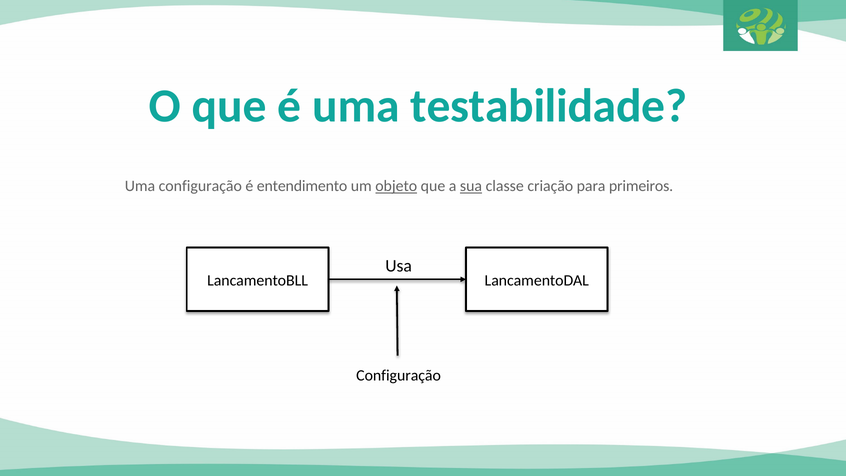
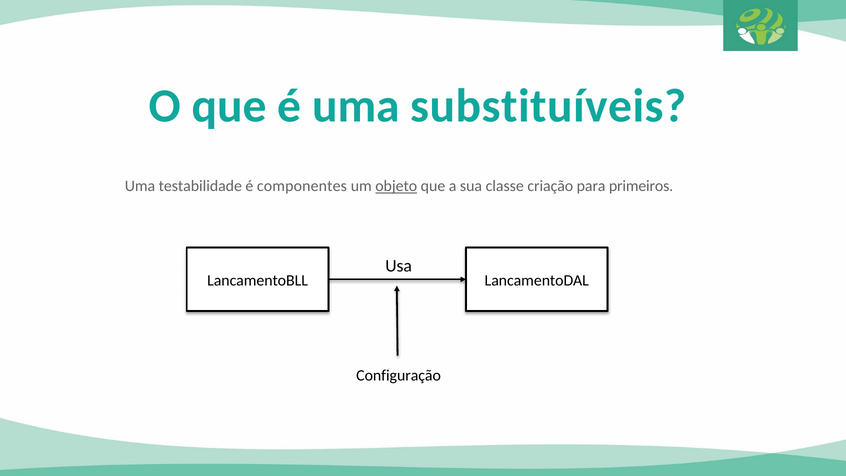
testabilidade: testabilidade -> substituíveis (548, 106)
Uma configuração: configuração -> testabilidade (200, 186)
entendimento: entendimento -> componentes (302, 186)
sua underline: present -> none (471, 186)
